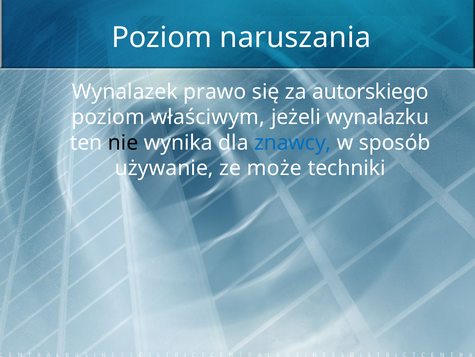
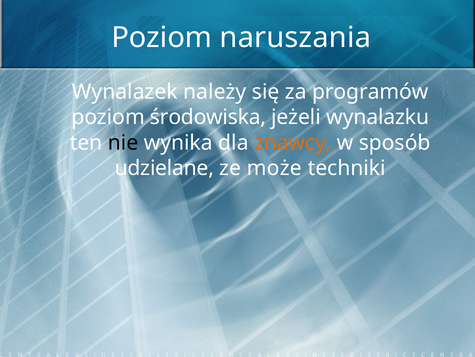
prawo: prawo -> należy (215, 92)
autorskiego: autorskiego -> programów (370, 92)
właściwym: właściwym -> środowiska (208, 117)
znawcy colour: blue -> orange (293, 142)
używanie: używanie -> udzielane (164, 168)
